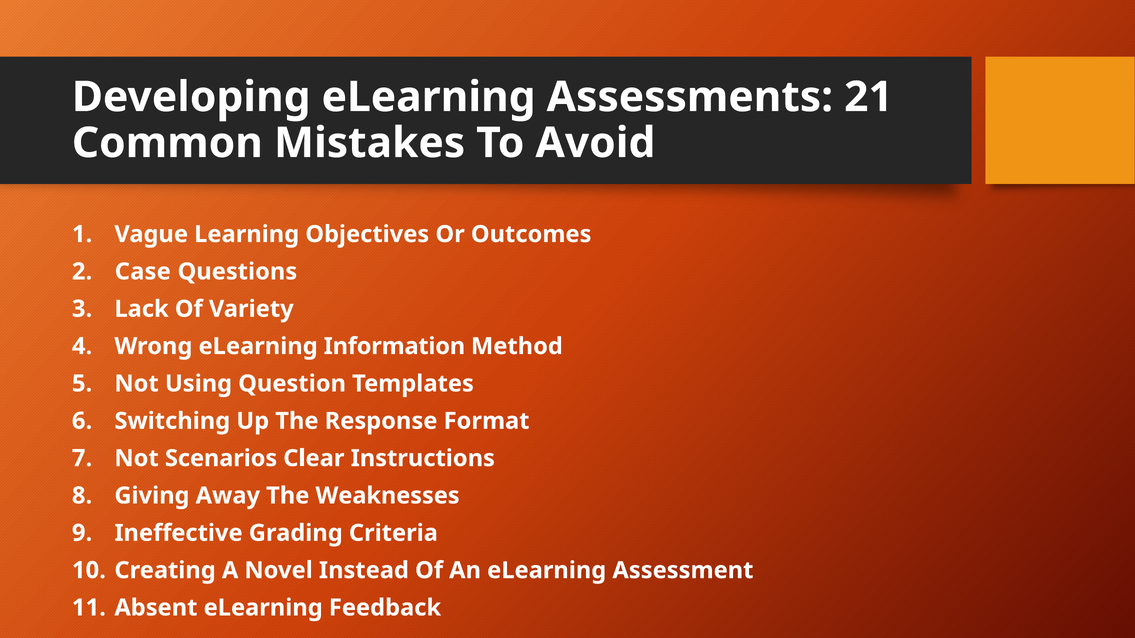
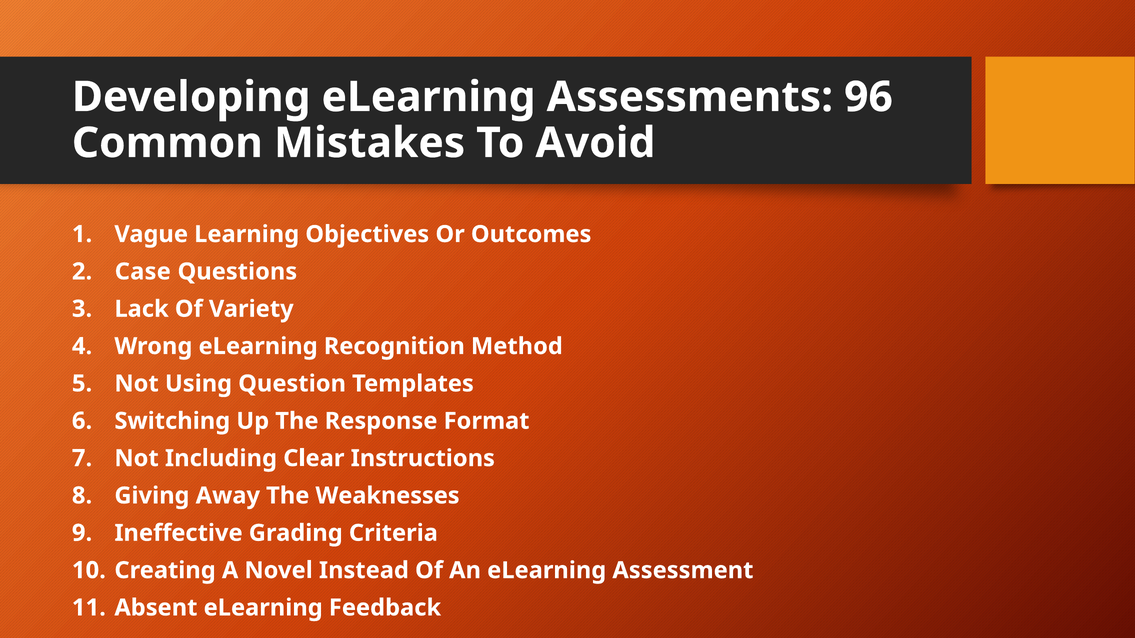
21: 21 -> 96 (868, 97)
Information: Information -> Recognition (394, 347)
Scenarios: Scenarios -> Including (221, 459)
